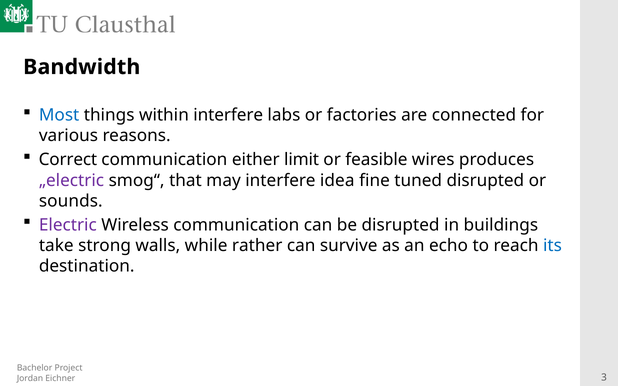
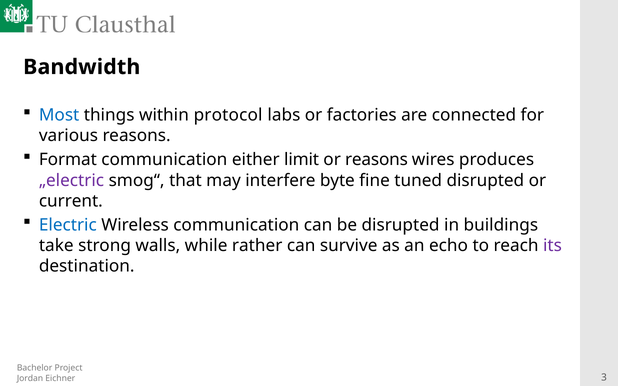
within interfere: interfere -> protocol (228, 115)
Correct: Correct -> Format (68, 160)
or feasible: feasible -> reasons (376, 160)
idea: idea -> byte (337, 180)
sounds: sounds -> current (71, 201)
Electric colour: purple -> blue (68, 225)
its colour: blue -> purple (552, 246)
